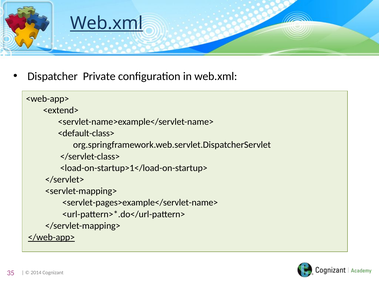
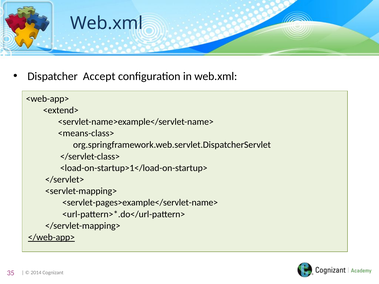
Web.xml underline: present -> none (107, 23)
Private: Private -> Accept (99, 76)
<default-class>: <default-class> -> <means-class> (86, 133)
